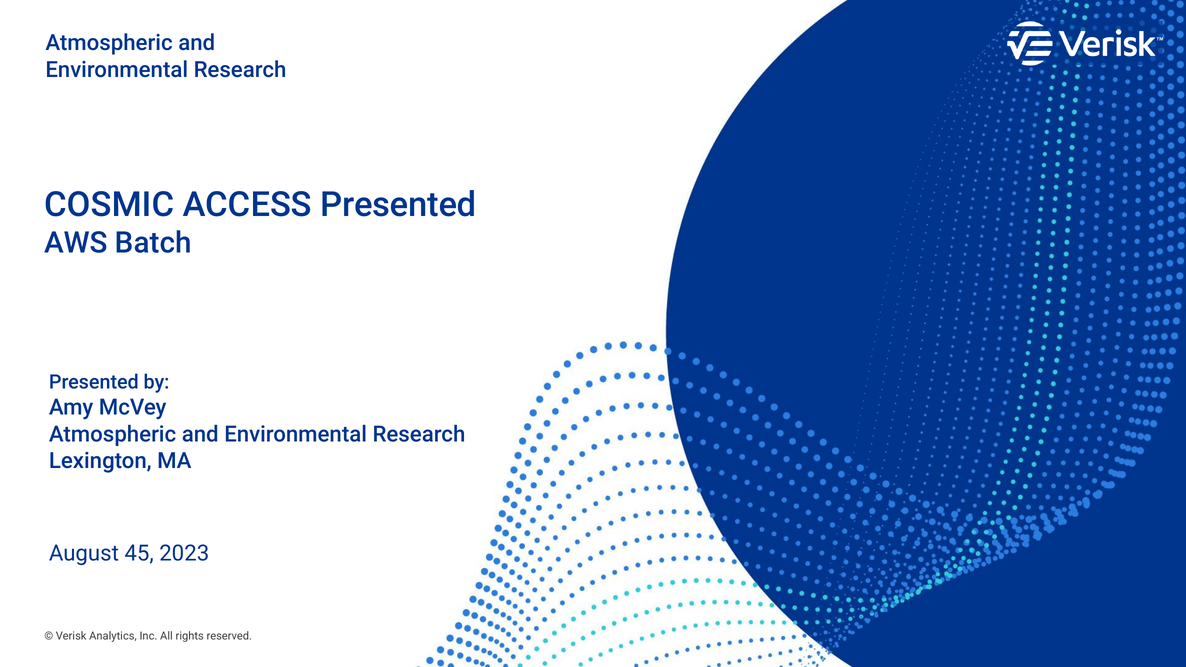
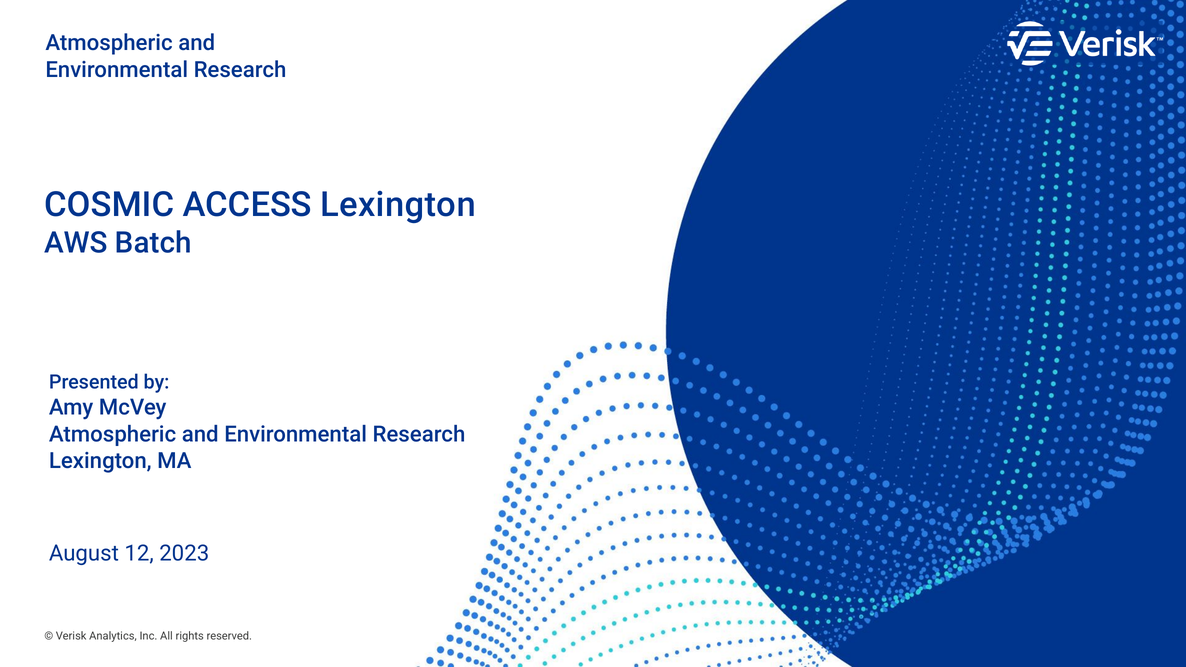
ACCESS Presented: Presented -> Lexington (398, 205)
45: 45 -> 12 (139, 554)
